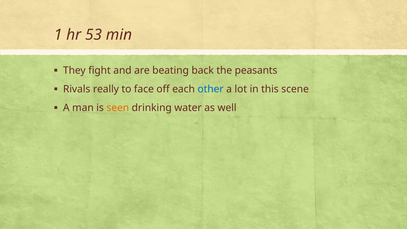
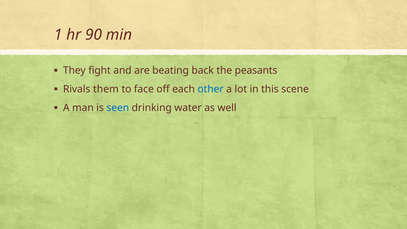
53: 53 -> 90 (94, 35)
really: really -> them (106, 89)
seen colour: orange -> blue (118, 108)
